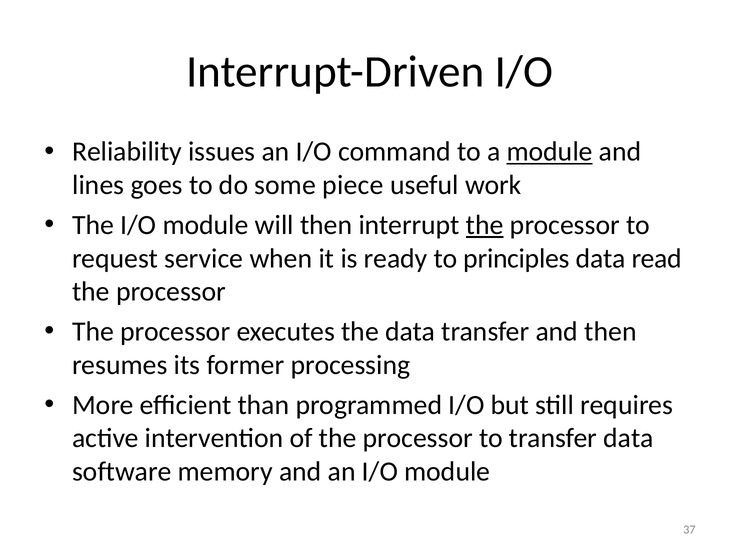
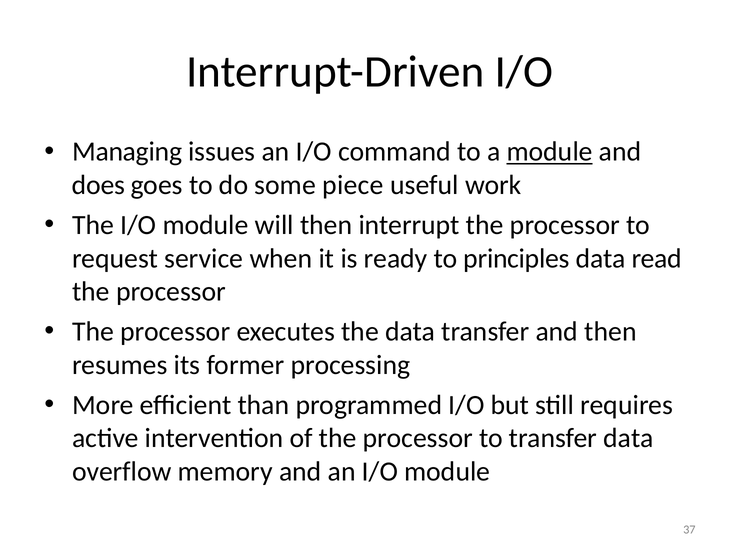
Reliability: Reliability -> Managing (127, 152)
lines: lines -> does (98, 185)
the underline: present -> none (485, 225)
software: software -> overflow (122, 472)
